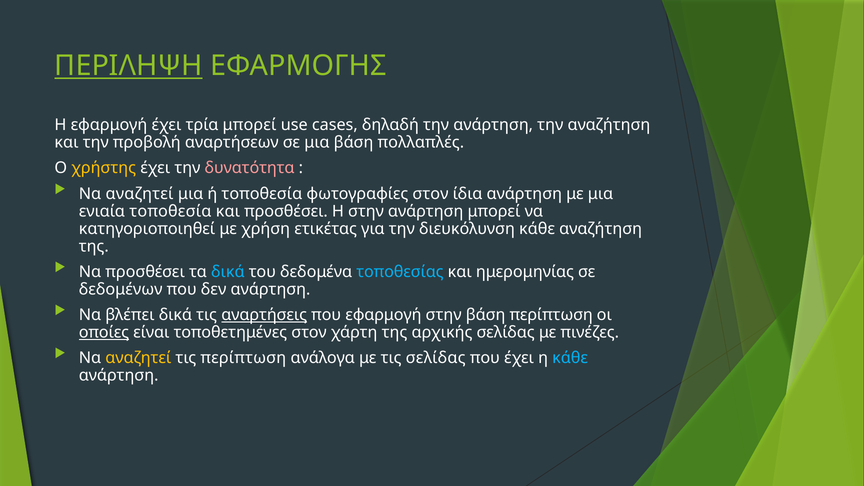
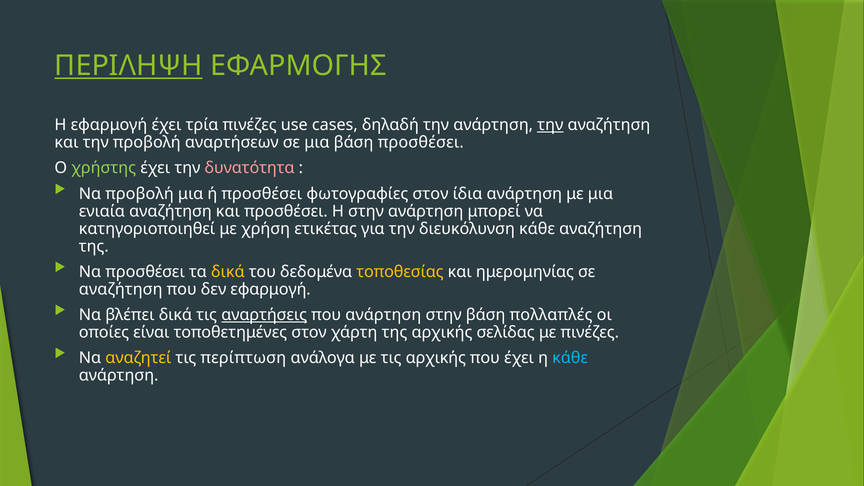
τρία μπορεί: μπορεί -> πινέζες (250, 125)
την underline: none -> present (550, 125)
βάση πολλαπλές: πολλαπλές -> προσθέσει (421, 143)
χρήστης colour: yellow -> light green (104, 168)
αναζητεί: αναζητεί -> προβολή (140, 194)
ή τοποθεσία: τοποθεσία -> προσθέσει (262, 194)
ενιαία τοποθεσία: τοποθεσία -> αναζήτηση (170, 211)
δικά colour: light blue -> yellow (228, 272)
τοποθεσίας colour: light blue -> yellow (400, 272)
δεδομένων: δεδομένων -> αναζήτηση (121, 289)
δεν ανάρτηση: ανάρτηση -> εφαρμογή (271, 289)
που εφαρμογή: εφαρμογή -> ανάρτηση (383, 315)
βάση περίπτωση: περίπτωση -> πολλαπλές (551, 315)
οποίες underline: present -> none (104, 332)
τις σελίδας: σελίδας -> αρχικής (436, 358)
